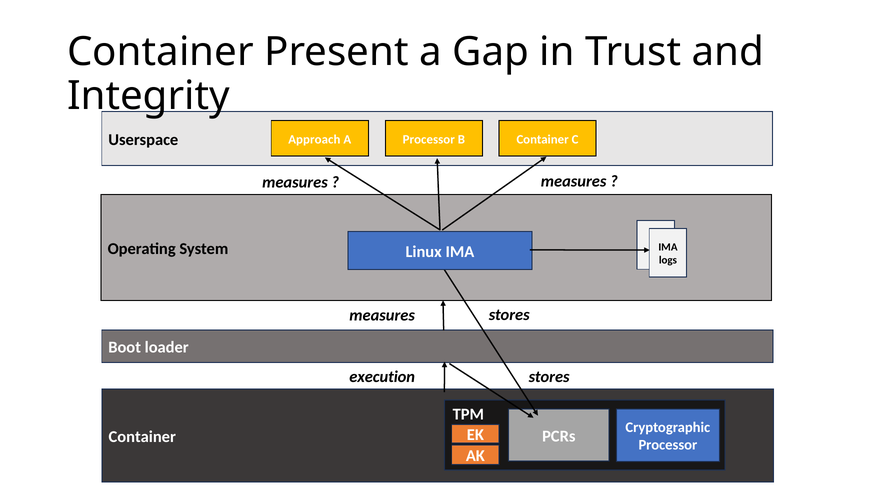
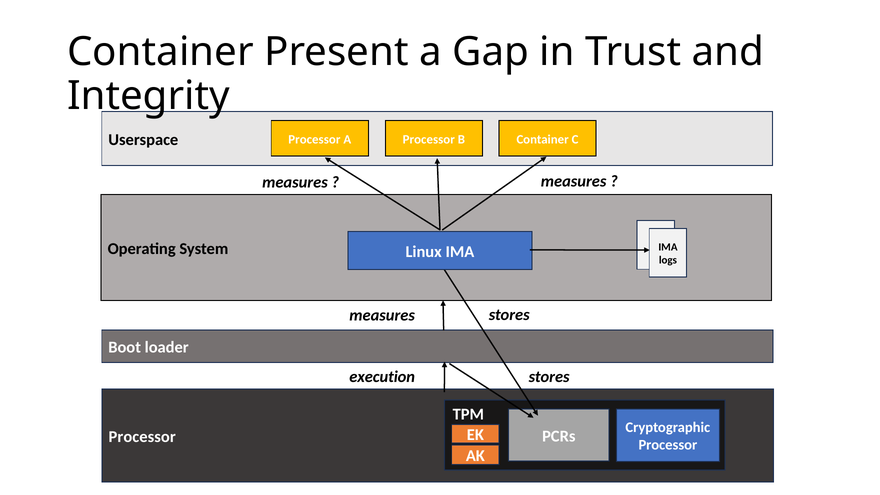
Approach: Approach -> Processor (314, 139)
Container: Container -> Processor (142, 437)
